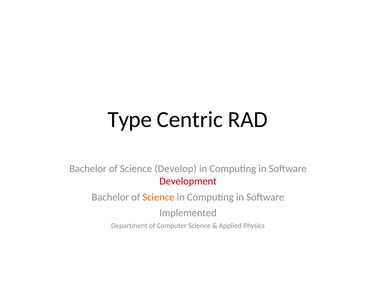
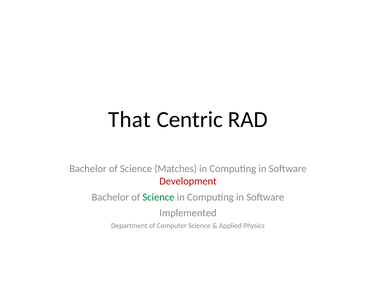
Type: Type -> That (130, 119)
Develop: Develop -> Matches (176, 169)
Science colour: orange -> green (158, 197)
